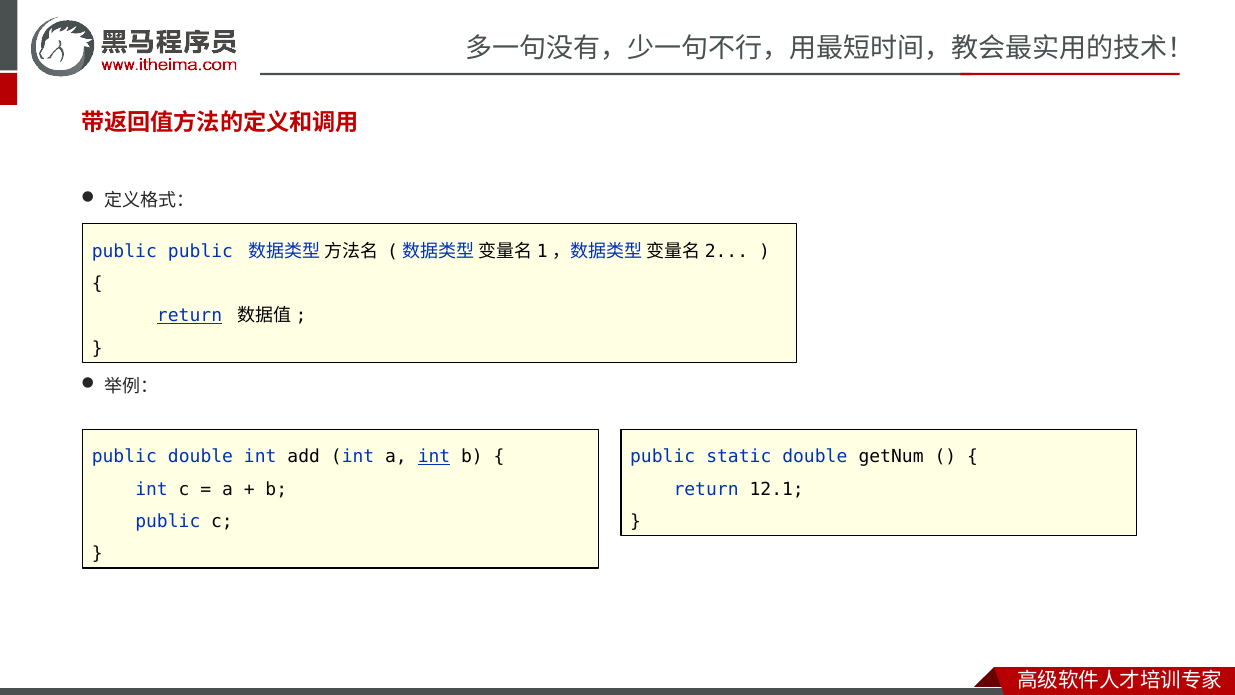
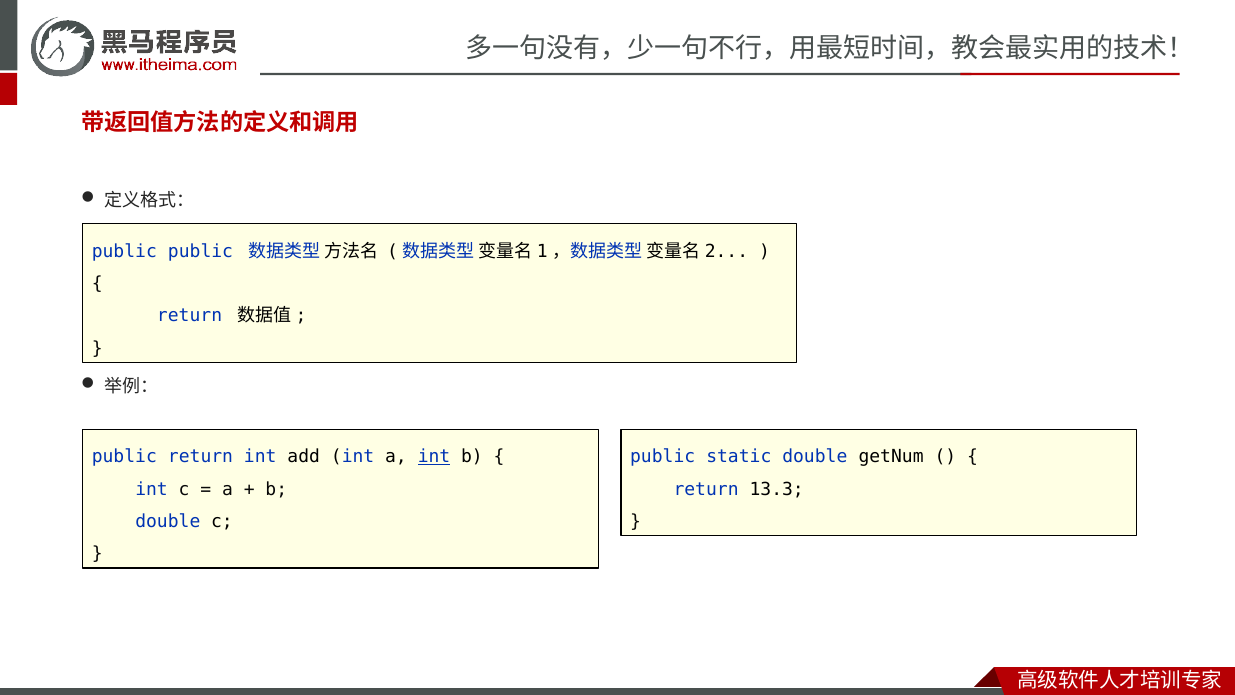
return underline: present -> none (190, 316)
public double: double -> return (201, 456)
12.1: 12.1 -> 13.3 (777, 489)
public: public -> double (168, 521)
